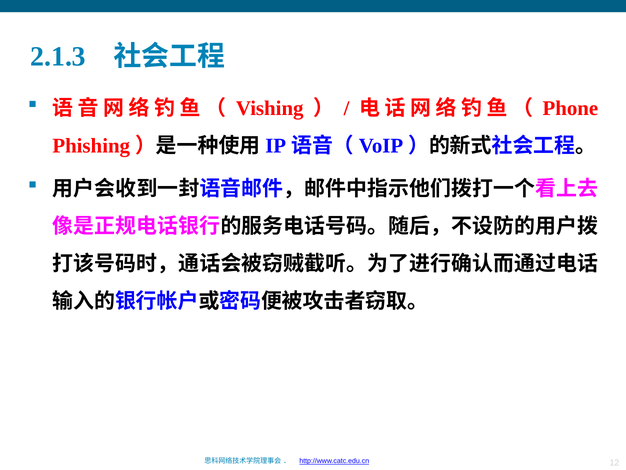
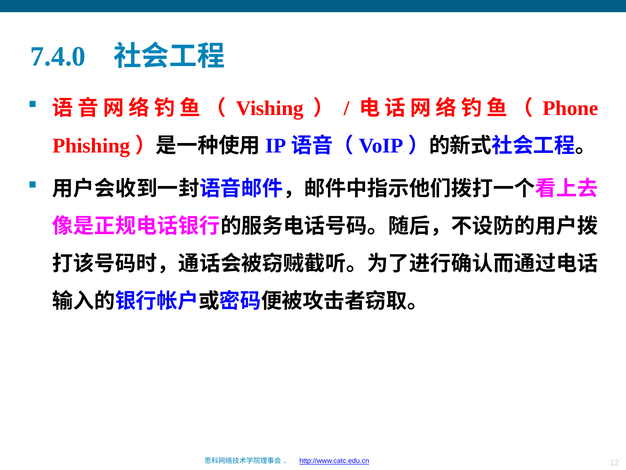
2.1.3: 2.1.3 -> 7.4.0 (58, 56)
